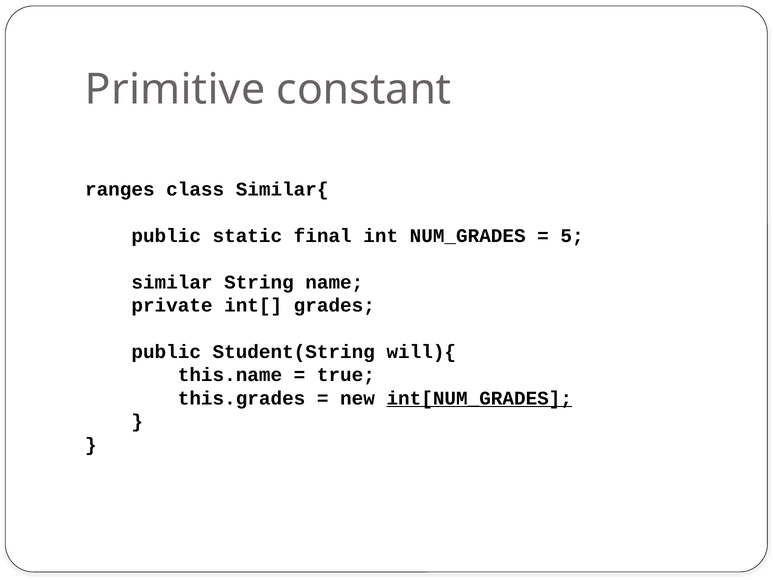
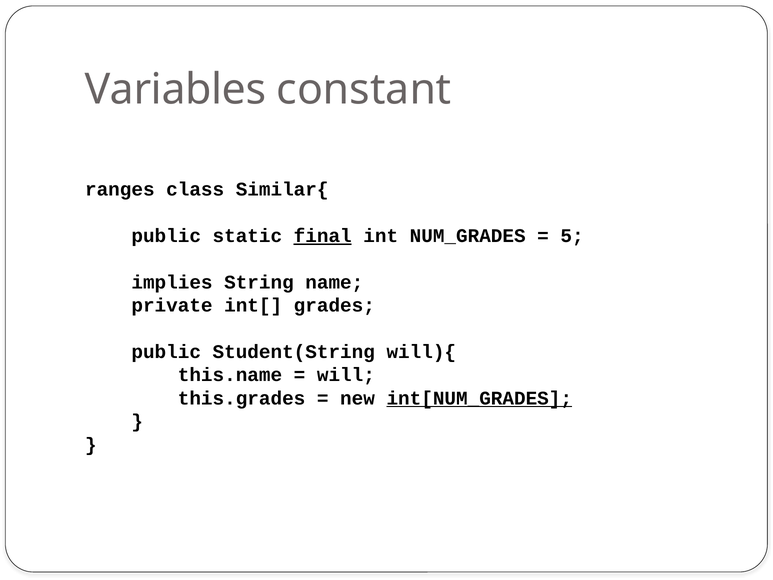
Primitive: Primitive -> Variables (175, 89)
final underline: none -> present (323, 236)
similar: similar -> implies (172, 282)
true: true -> will (346, 375)
